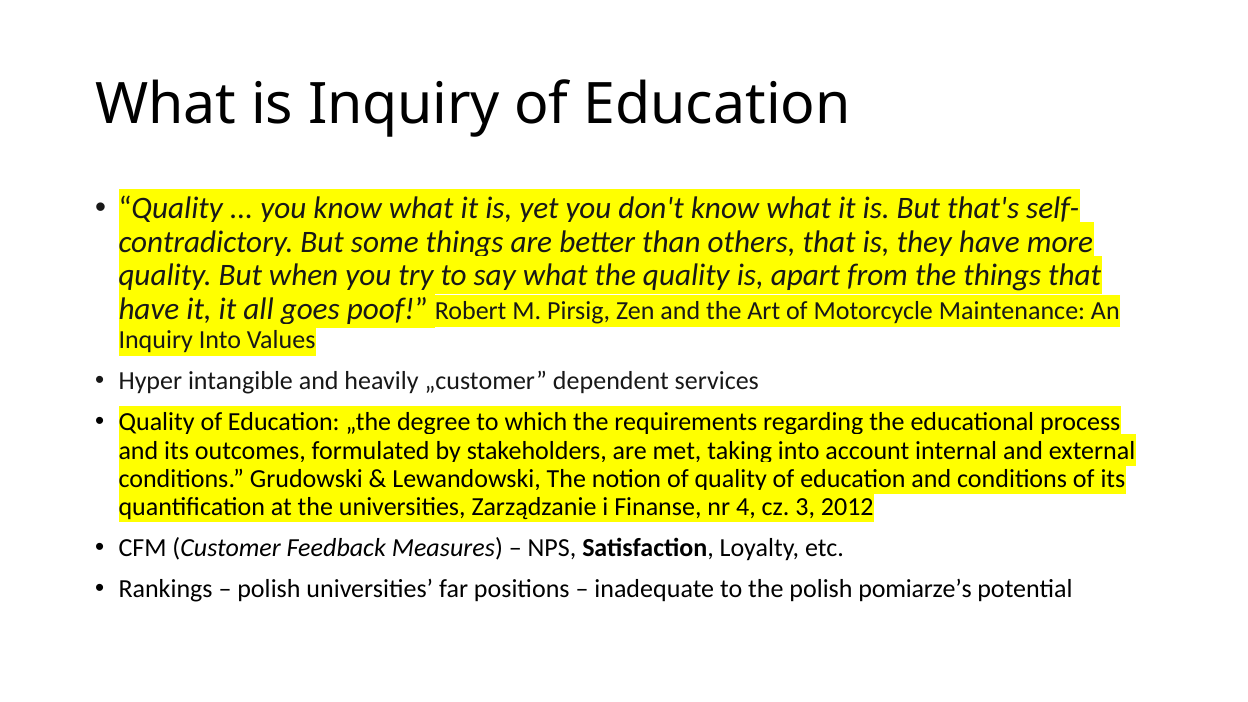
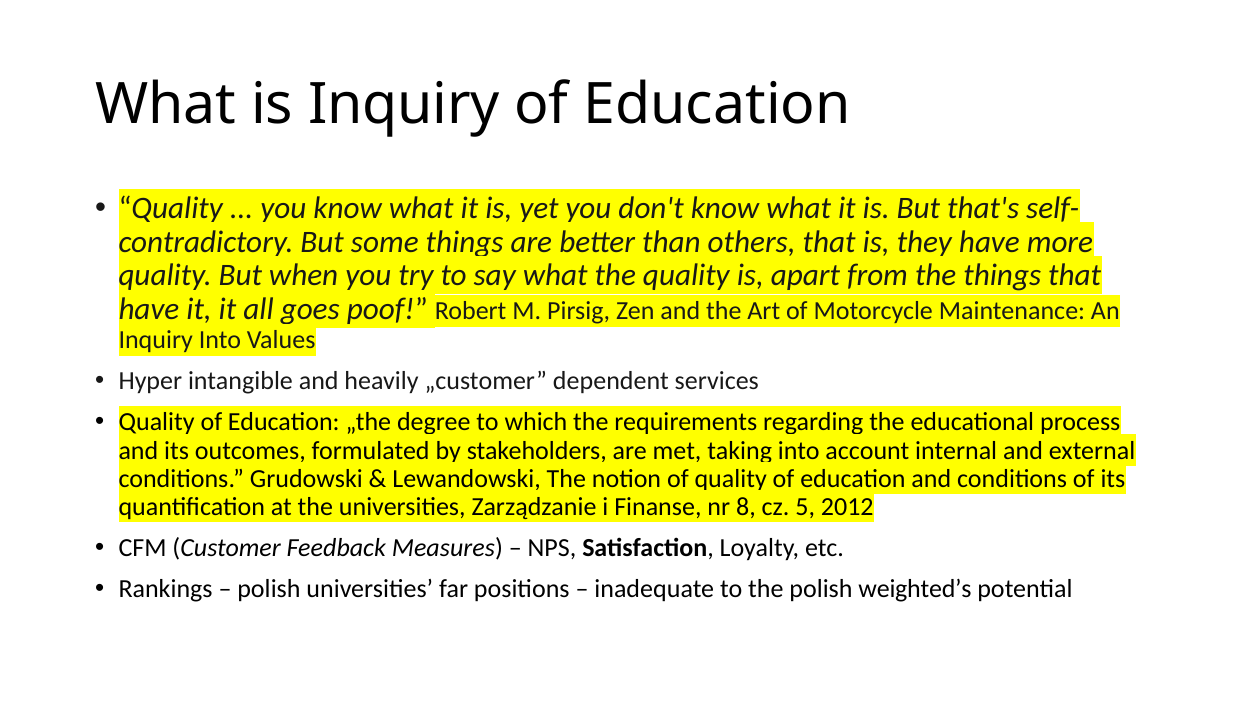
4: 4 -> 8 (746, 507)
3: 3 -> 5 (805, 507)
pomiarze’s: pomiarze’s -> weighted’s (915, 589)
